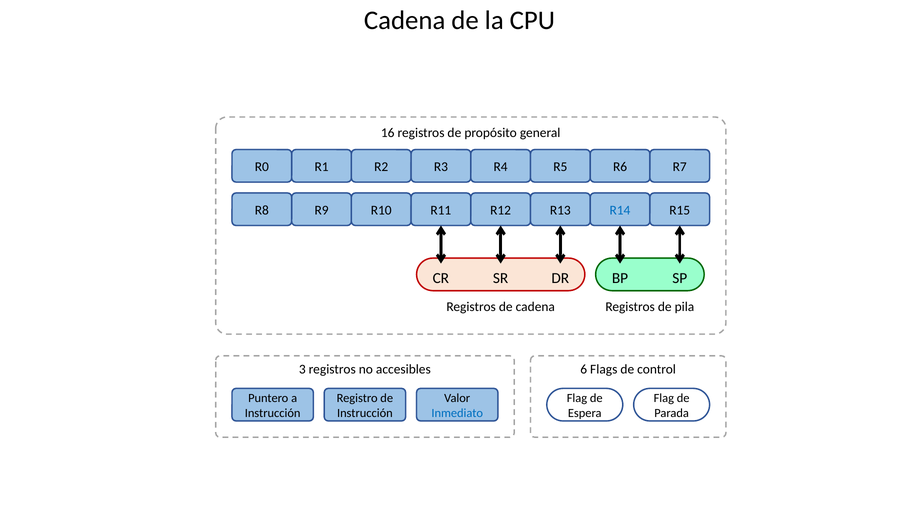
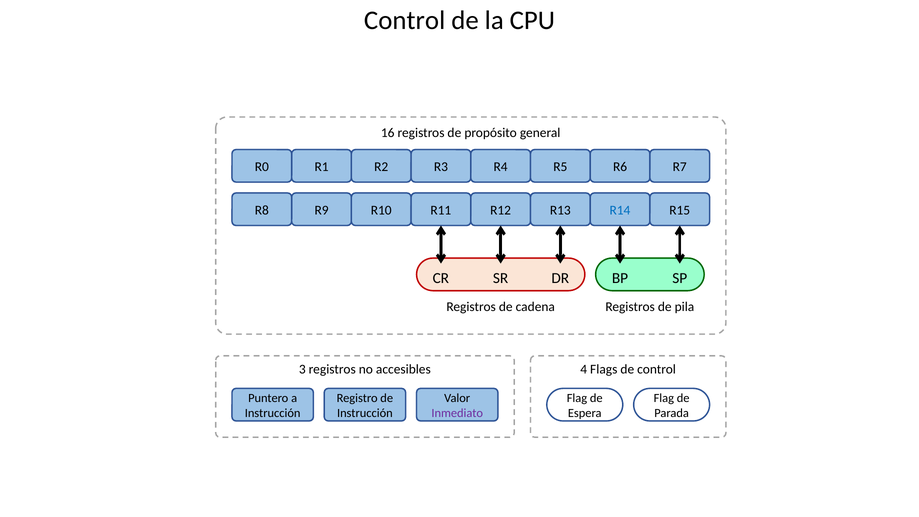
Cadena: Cadena -> Control (405, 20)
6: 6 -> 4 (584, 369)
Inmediato colour: blue -> purple (457, 413)
